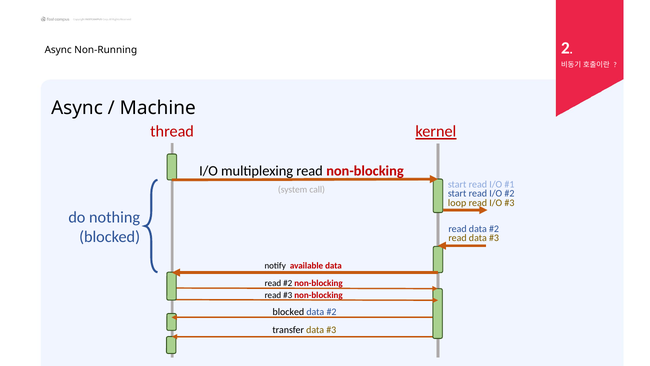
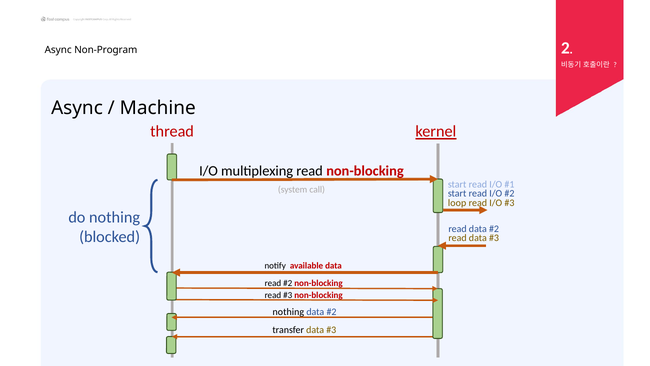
Non-Running: Non-Running -> Non-Program (106, 50)
blocked: blocked -> nothing (288, 312)
